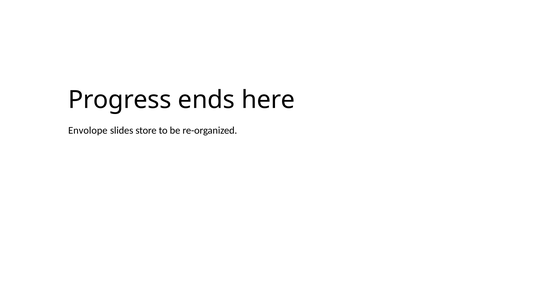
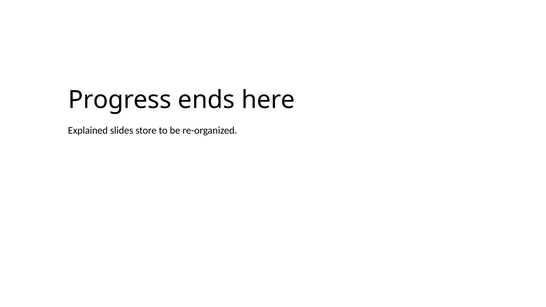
Envolope: Envolope -> Explained (88, 130)
